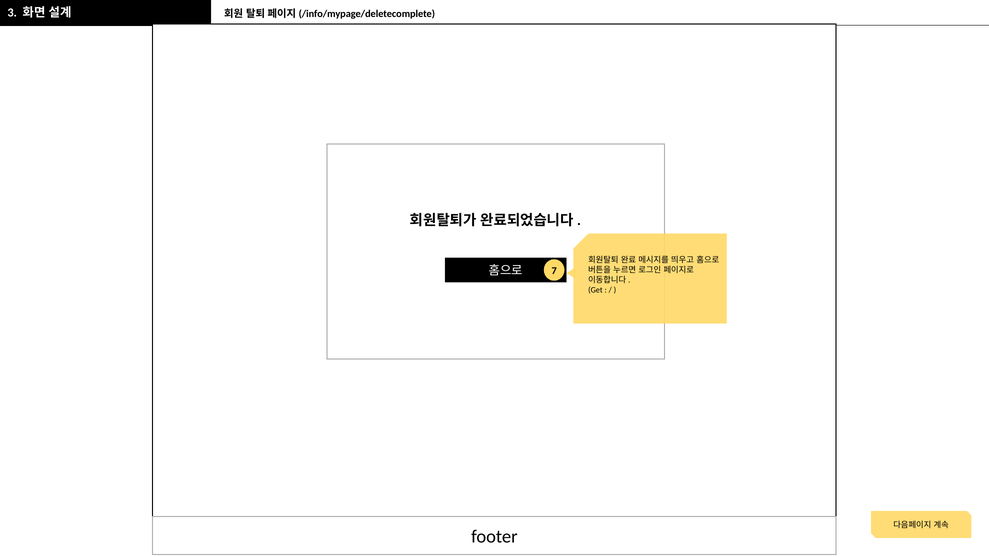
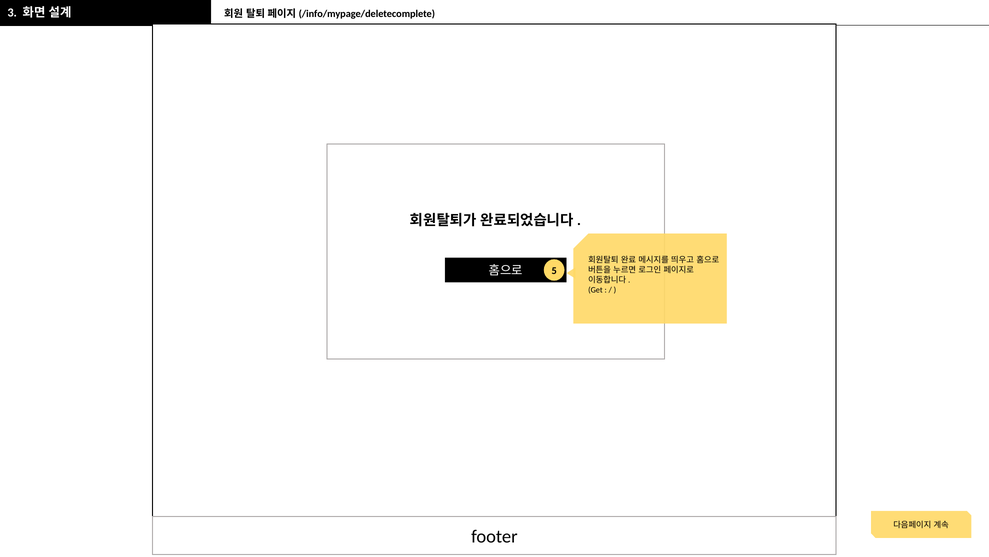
7: 7 -> 5 (554, 270)
